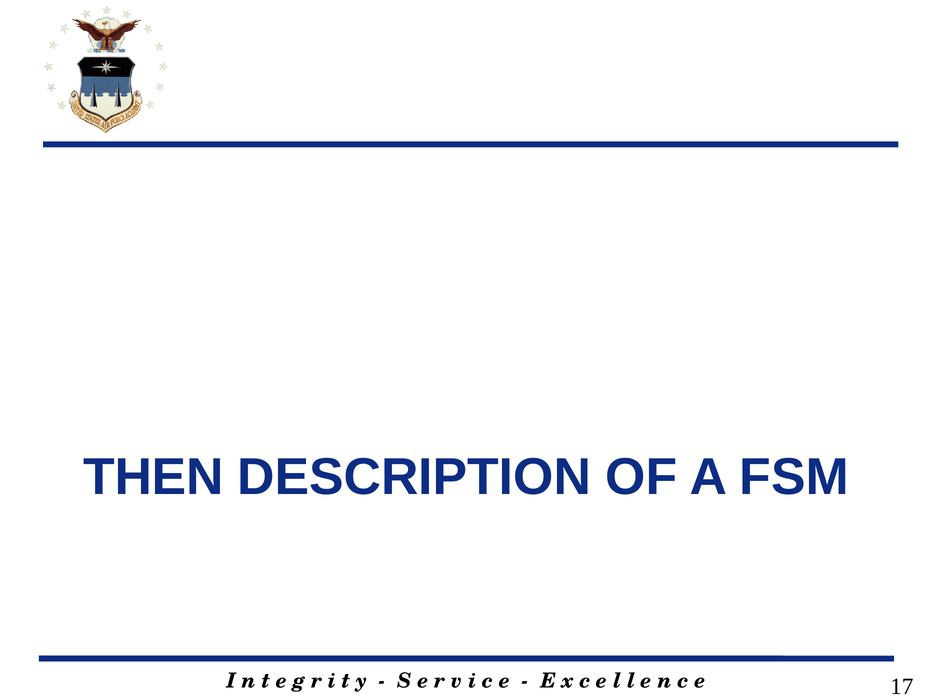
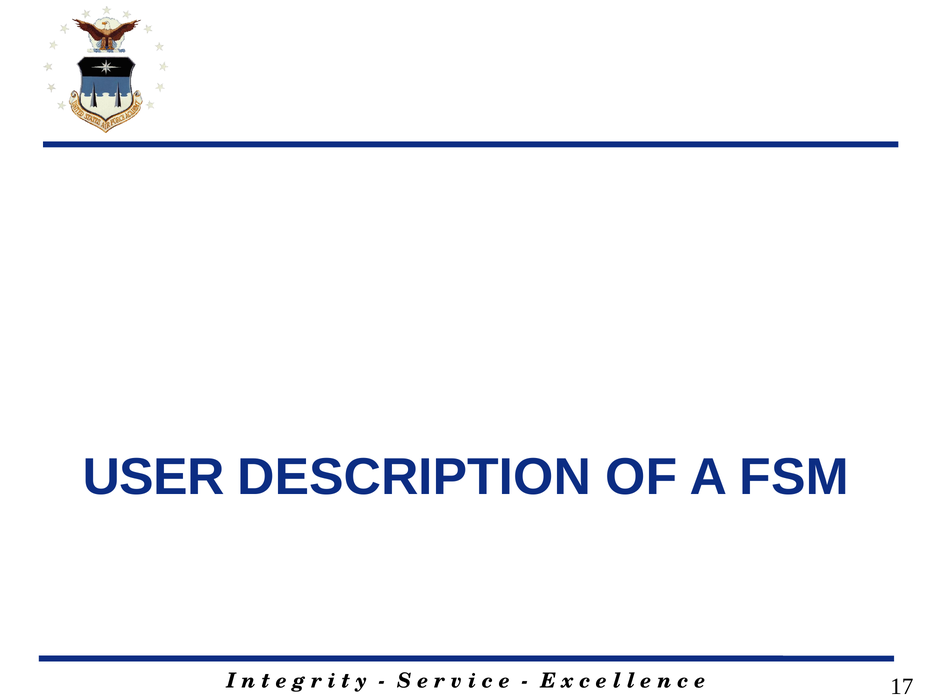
THEN: THEN -> USER (154, 477)
